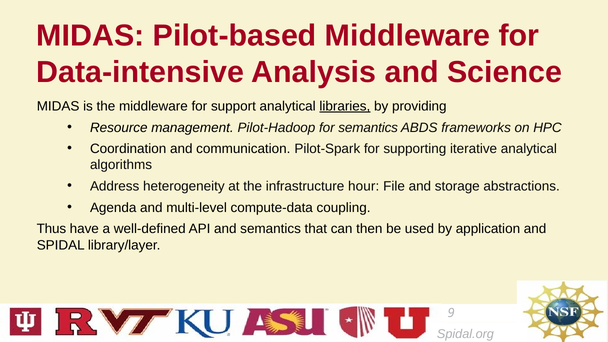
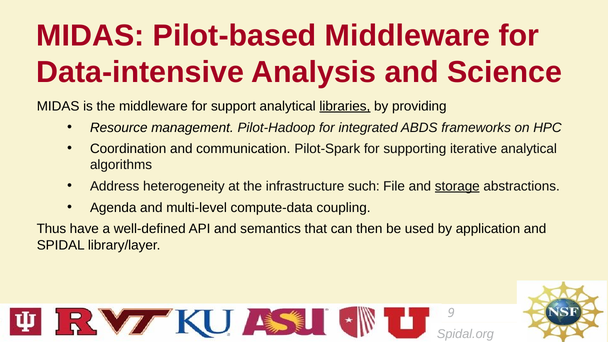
for semantics: semantics -> integrated (368, 128)
hour: hour -> such (364, 186)
storage underline: none -> present (457, 186)
